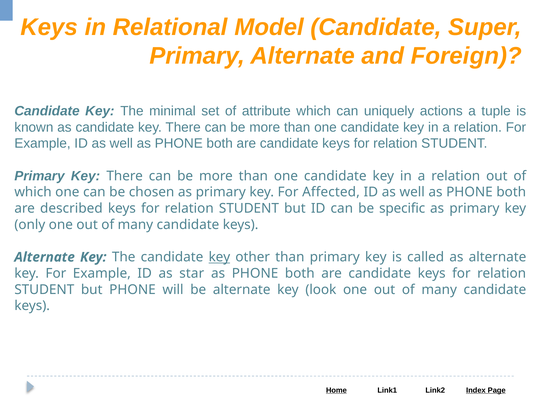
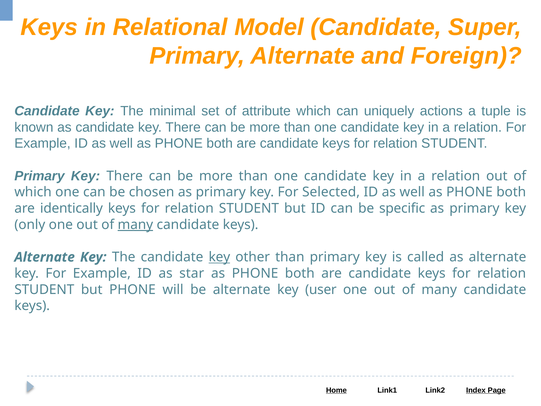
Affected: Affected -> Selected (331, 192)
described: described -> identically (71, 208)
many underline: none -> present (135, 225)
look: look -> user (321, 289)
